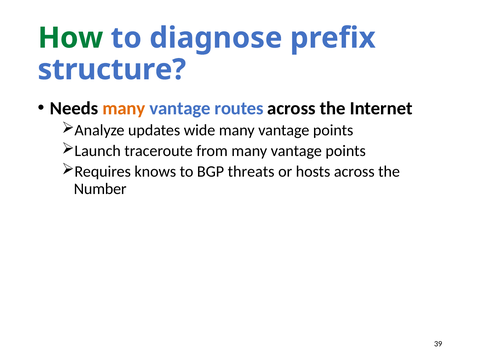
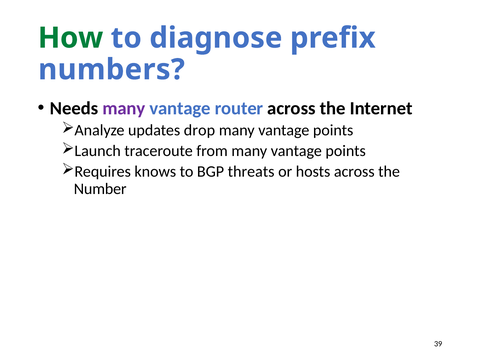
structure: structure -> numbers (112, 70)
many colour: orange -> purple (124, 108)
routes: routes -> router (239, 108)
wide: wide -> drop (199, 130)
